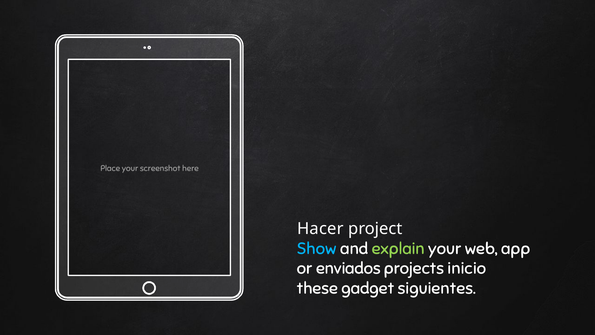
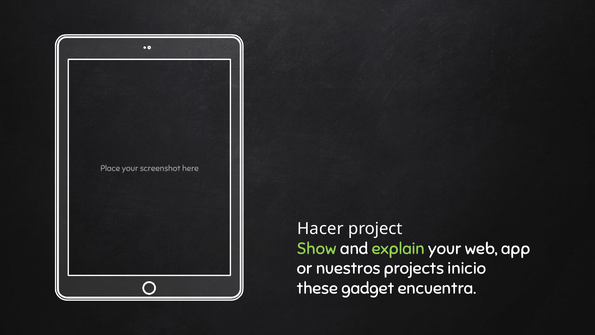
Show colour: light blue -> light green (317, 248)
enviados: enviados -> nuestros (348, 268)
siguientes: siguientes -> encuentra (437, 288)
